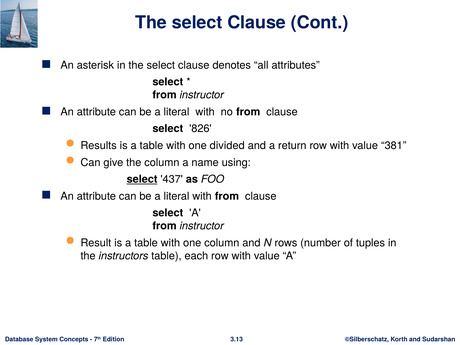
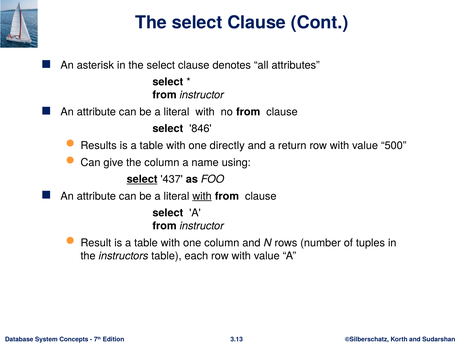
826: 826 -> 846 (200, 129)
divided: divided -> directly (227, 146)
381: 381 -> 500 (394, 146)
with underline: none -> present (202, 196)
